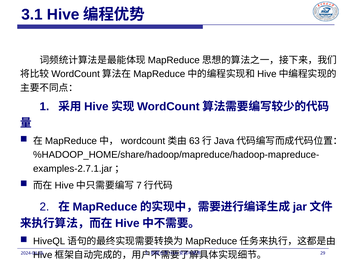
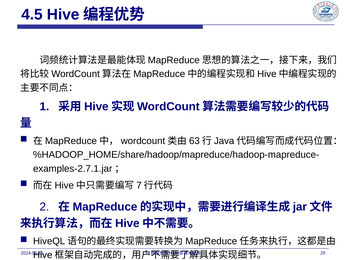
3.1: 3.1 -> 4.5 (32, 15)
